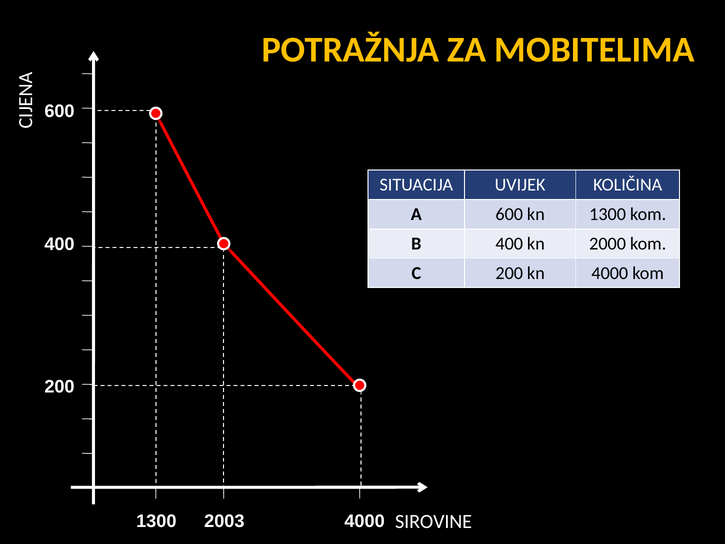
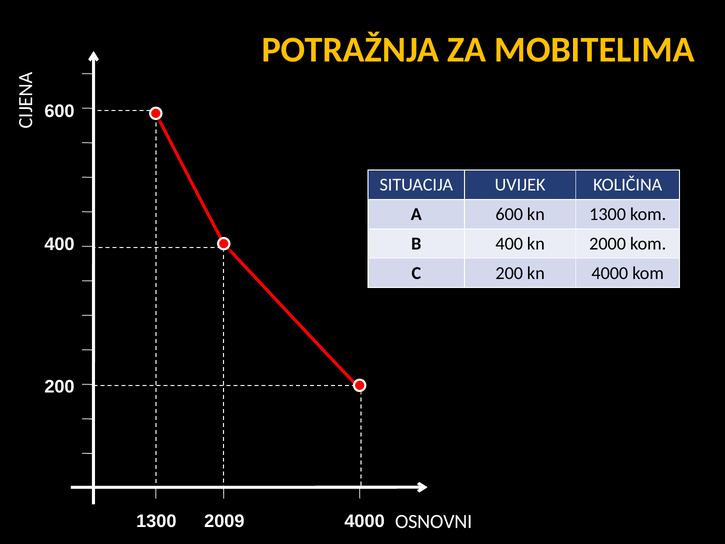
2003: 2003 -> 2009 (224, 521)
SIROVINE: SIROVINE -> OSNOVNI (434, 521)
